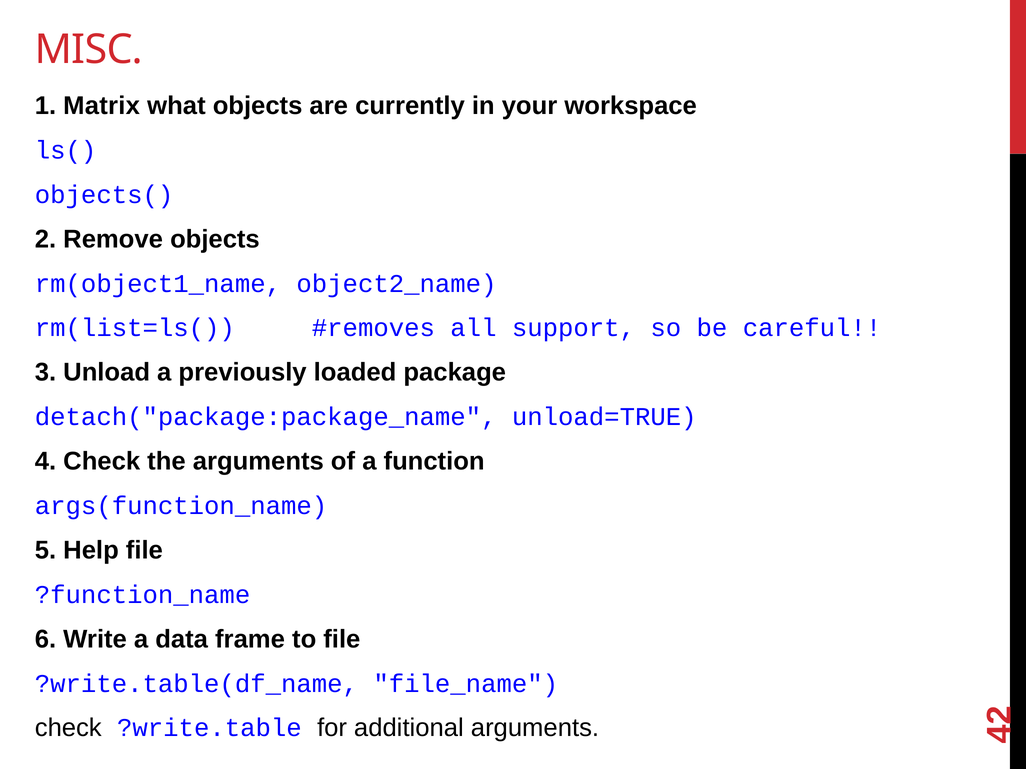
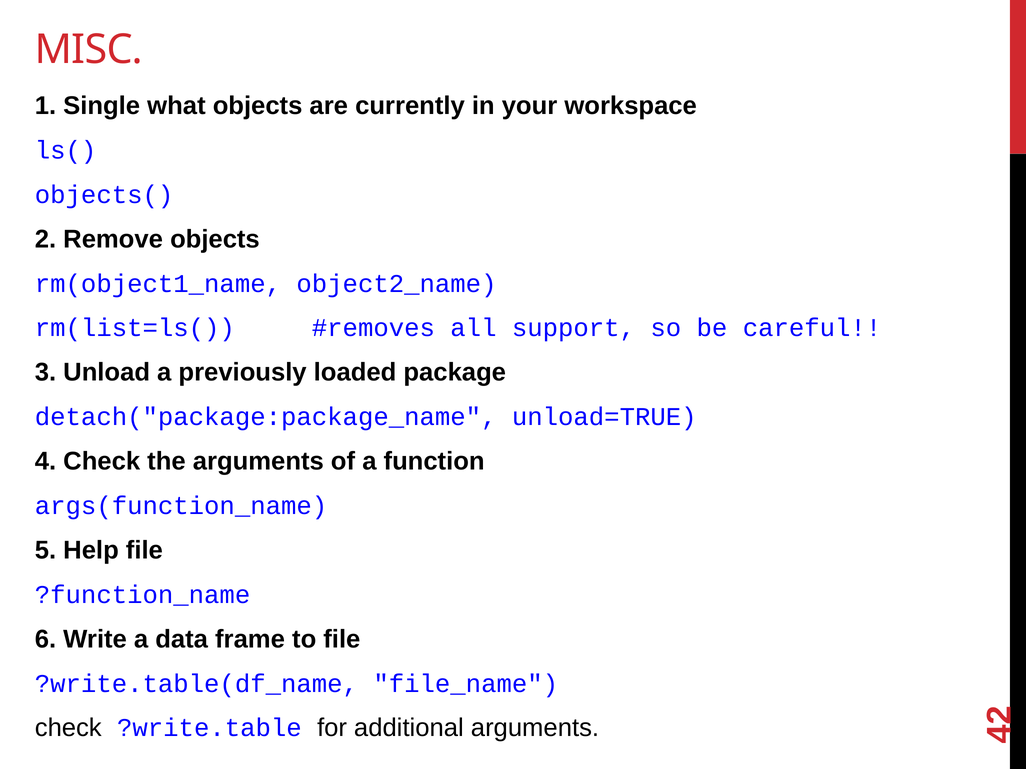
Matrix: Matrix -> Single (102, 106)
